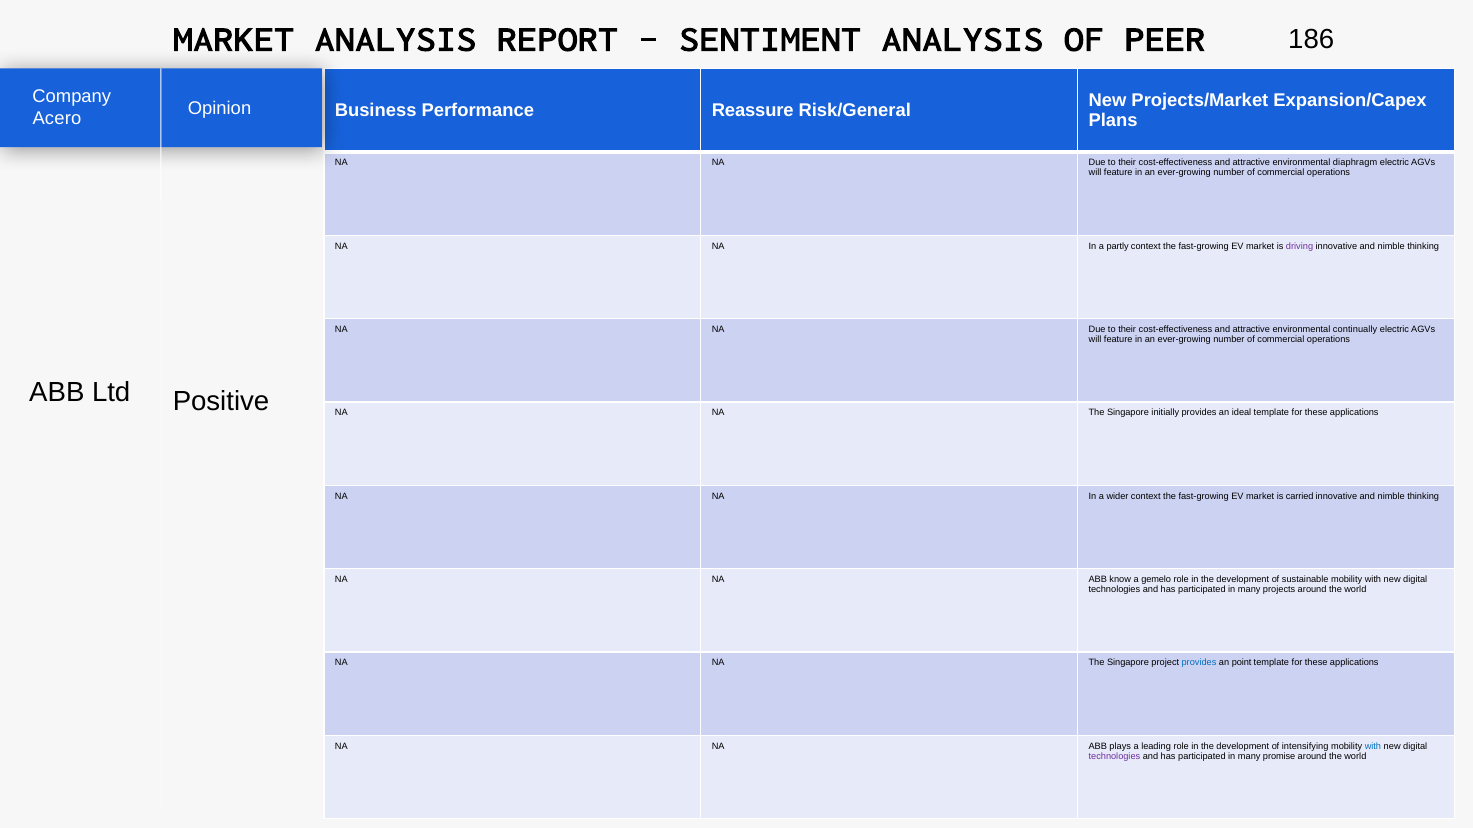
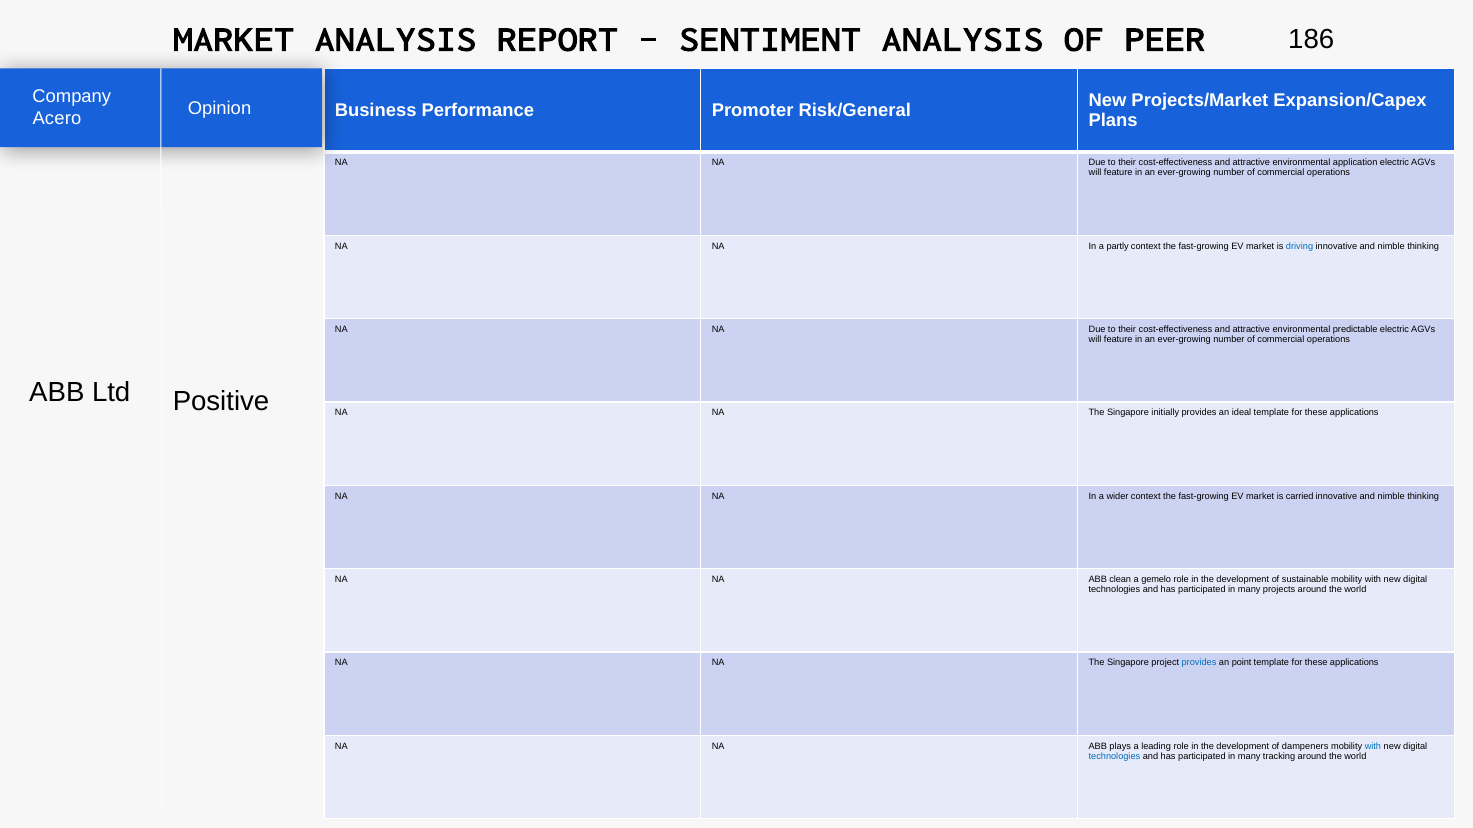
Reassure: Reassure -> Promoter (753, 111)
diaphragm: diaphragm -> application (1355, 163)
driving colour: purple -> blue (1300, 246)
continually: continually -> predictable (1355, 330)
know: know -> clean (1120, 580)
intensifying: intensifying -> dampeners (1305, 747)
technologies colour: purple -> blue (1114, 757)
promise: promise -> tracking (1279, 757)
